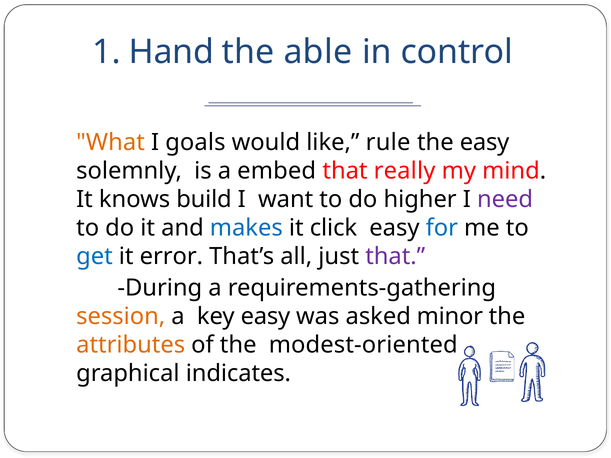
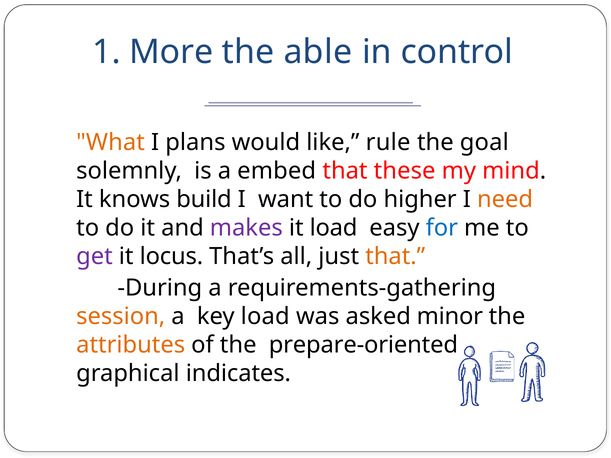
Hand: Hand -> More (171, 52)
goals: goals -> plans (195, 143)
the easy: easy -> goal (484, 143)
really: really -> these (405, 171)
need colour: purple -> orange (505, 200)
makes colour: blue -> purple (246, 228)
it click: click -> load (334, 228)
get colour: blue -> purple (94, 257)
error: error -> locus (171, 257)
that colour: purple -> orange (395, 257)
key easy: easy -> load (265, 317)
modest-oriented: modest-oriented -> prepare-oriented (363, 345)
